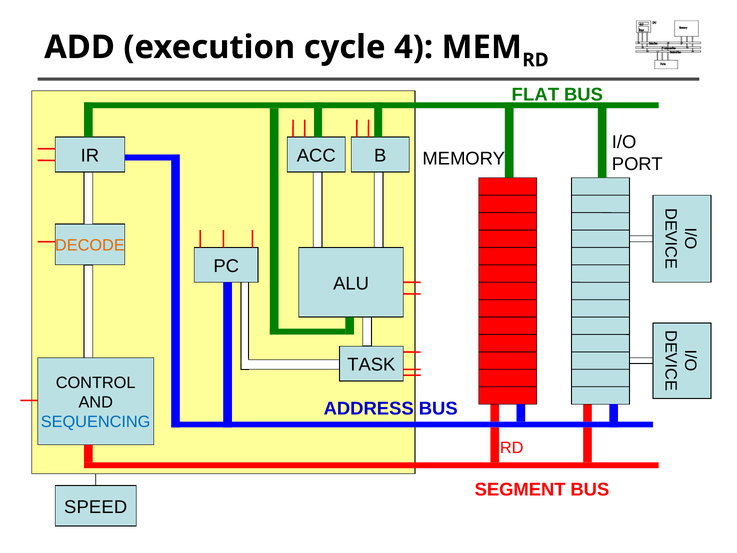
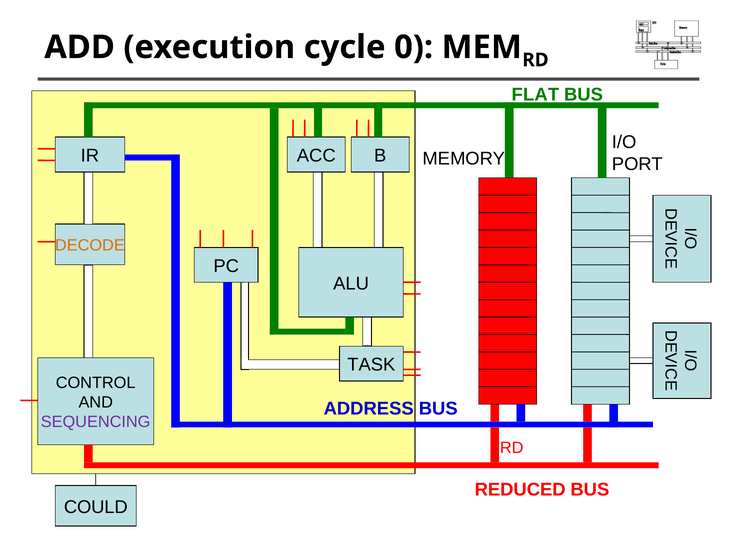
4: 4 -> 0 (414, 47)
SEQUENCING colour: blue -> purple (96, 422)
SEGMENT: SEGMENT -> REDUCED (520, 490)
SPEED: SPEED -> COULD (96, 507)
